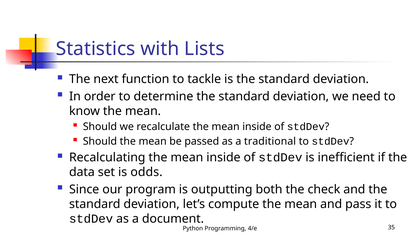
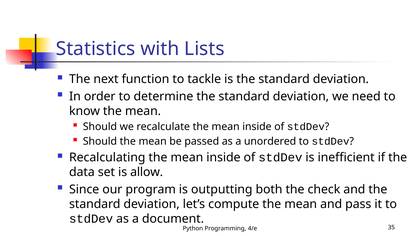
traditional: traditional -> unordered (270, 141)
odds: odds -> allow (147, 172)
